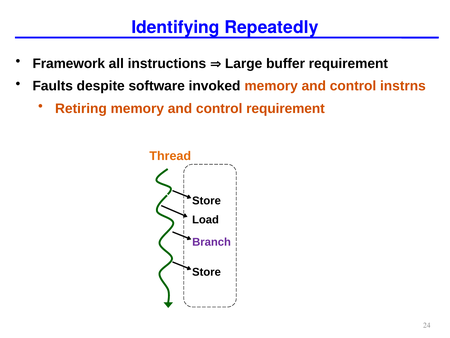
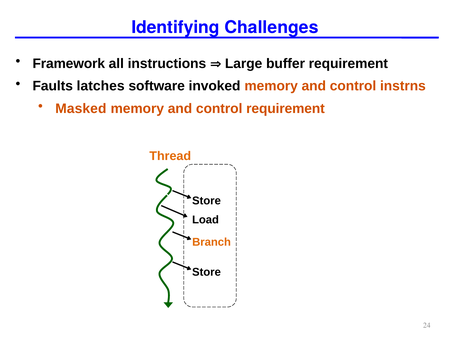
Repeatedly: Repeatedly -> Challenges (271, 27)
despite: despite -> latches (101, 86)
Retiring: Retiring -> Masked (81, 109)
Branch colour: purple -> orange (212, 242)
